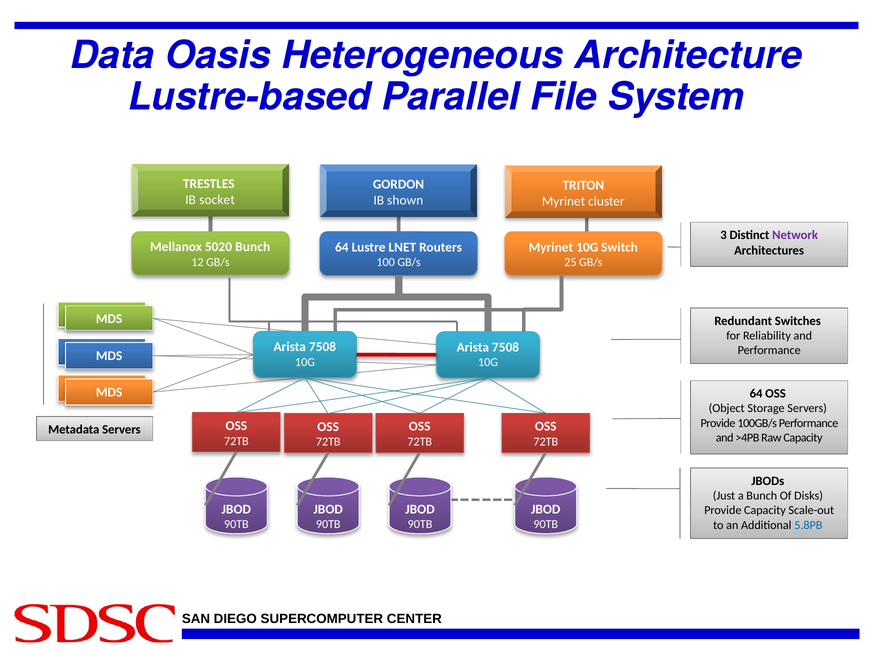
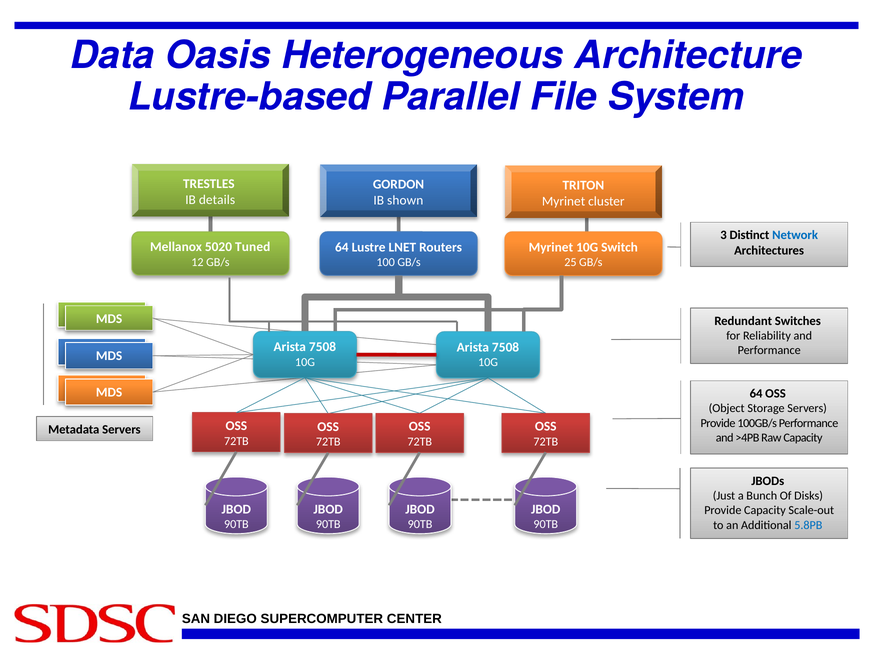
socket: socket -> details (217, 200)
Network colour: purple -> blue (795, 235)
5020 Bunch: Bunch -> Tuned (253, 247)
